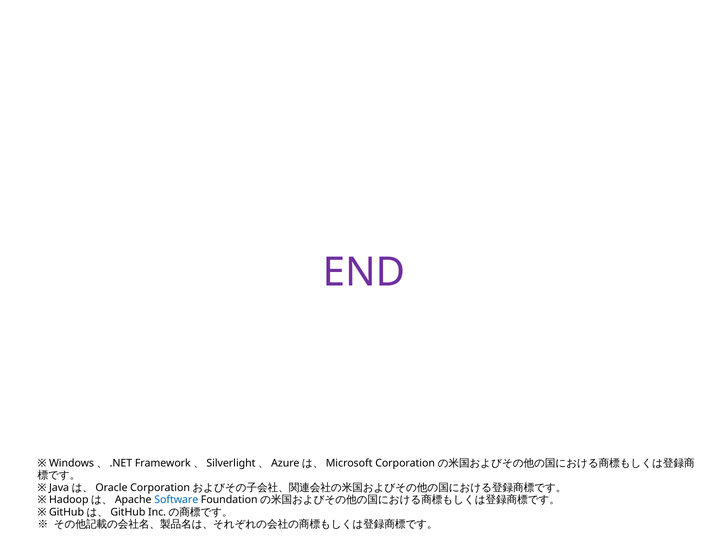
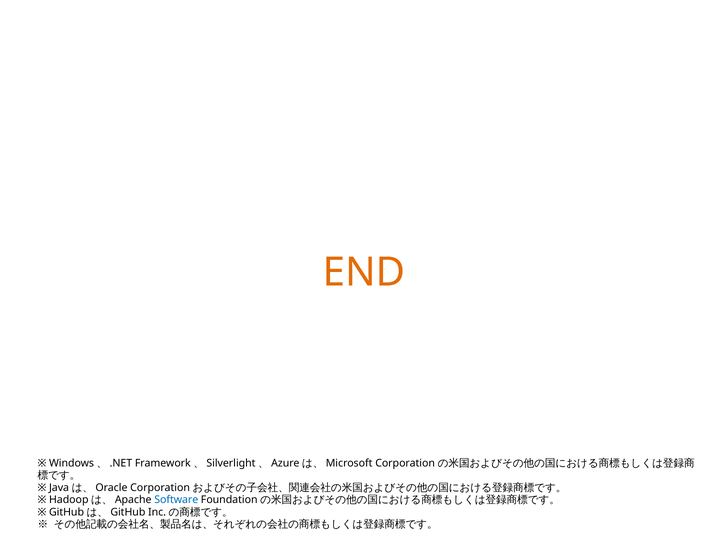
END colour: purple -> orange (364, 273)
